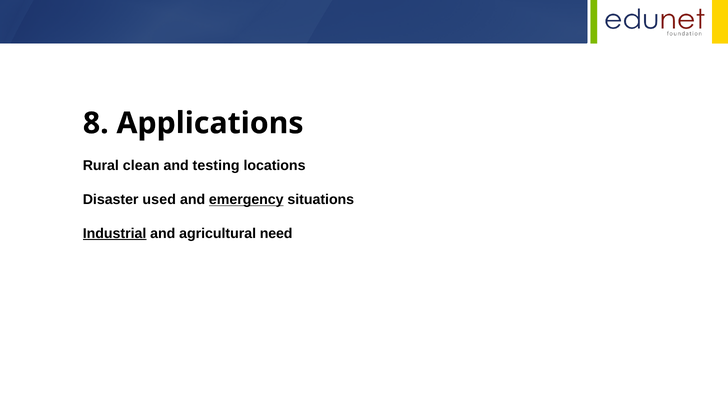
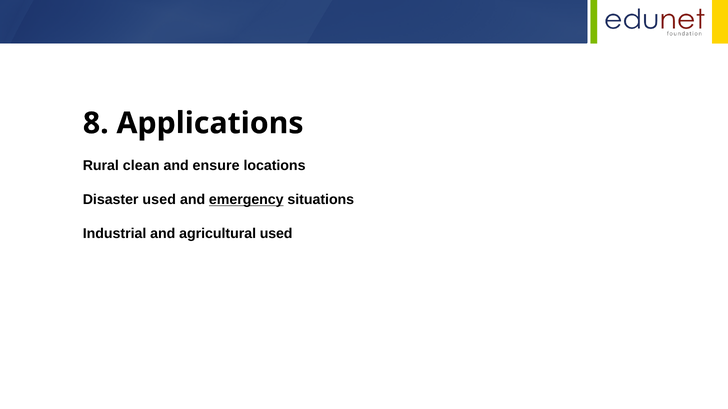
testing: testing -> ensure (216, 166)
Industrial underline: present -> none (115, 234)
agricultural need: need -> used (276, 234)
